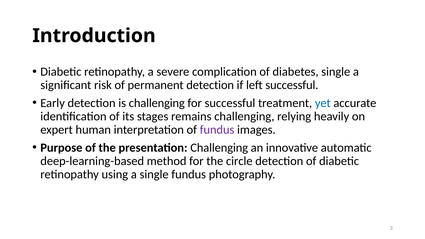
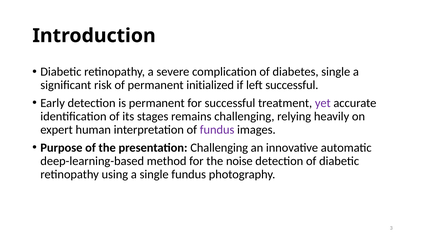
permanent detection: detection -> initialized (210, 85)
is challenging: challenging -> permanent (157, 103)
yet colour: blue -> purple (323, 103)
circle: circle -> noise (239, 161)
